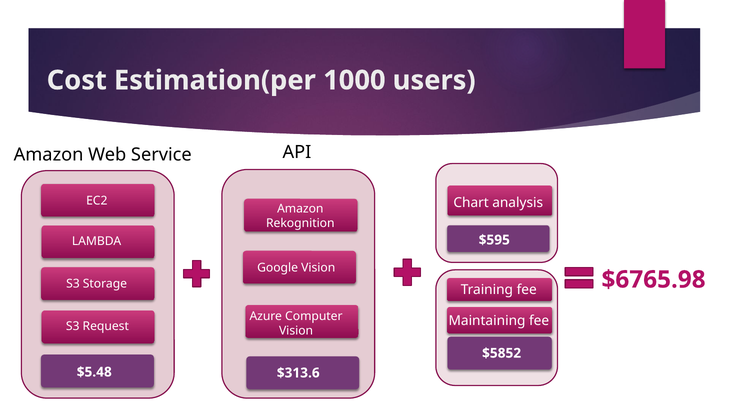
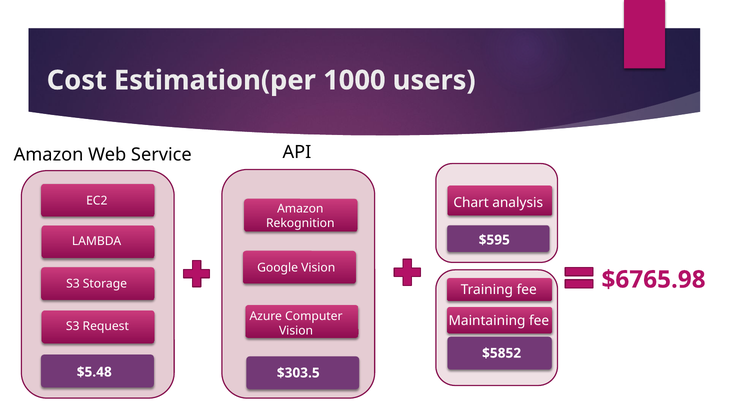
$313.6: $313.6 -> $303.5 (298, 373)
